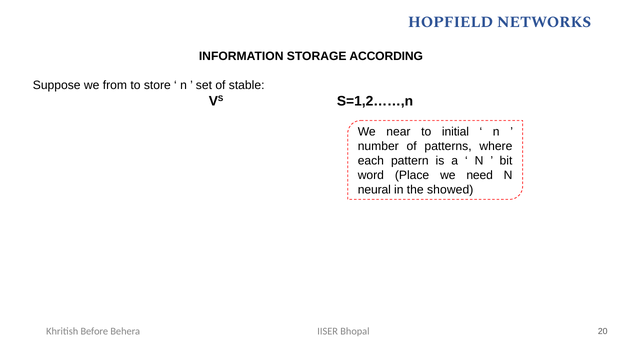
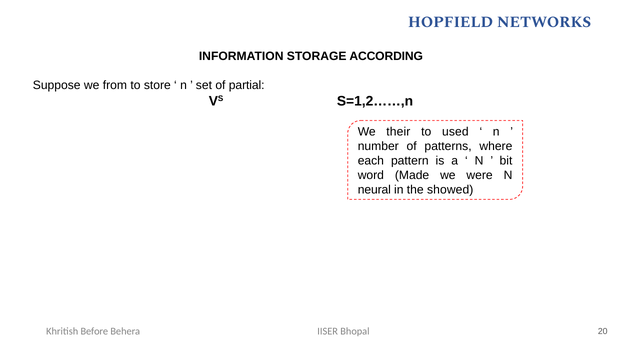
stable: stable -> partial (247, 85)
near: near -> their (398, 132)
initial: initial -> used (455, 132)
Place: Place -> Made (412, 175)
need: need -> were (480, 175)
